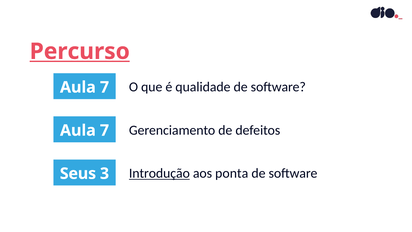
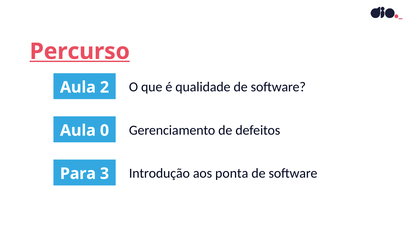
7: 7 -> 2 (104, 87)
7: 7 -> 0 (104, 130)
Seus: Seus -> Para (78, 173)
Introdução underline: present -> none (159, 173)
